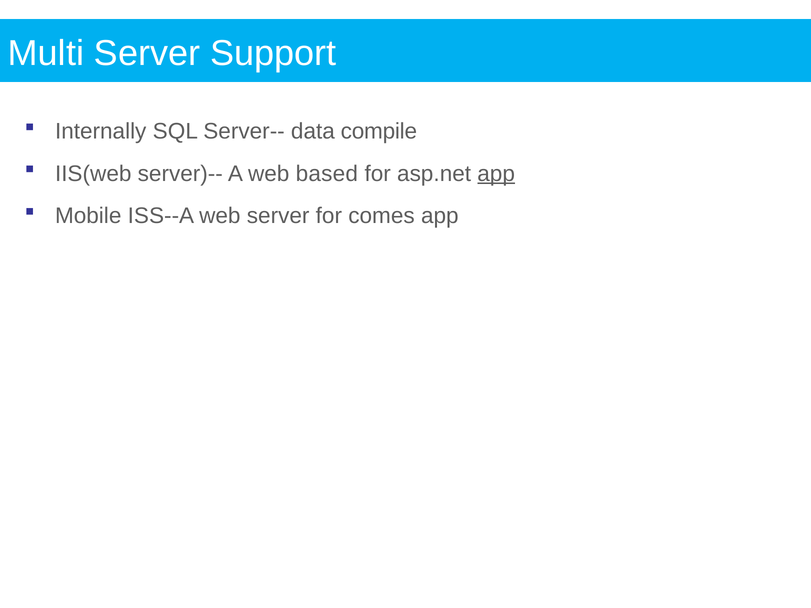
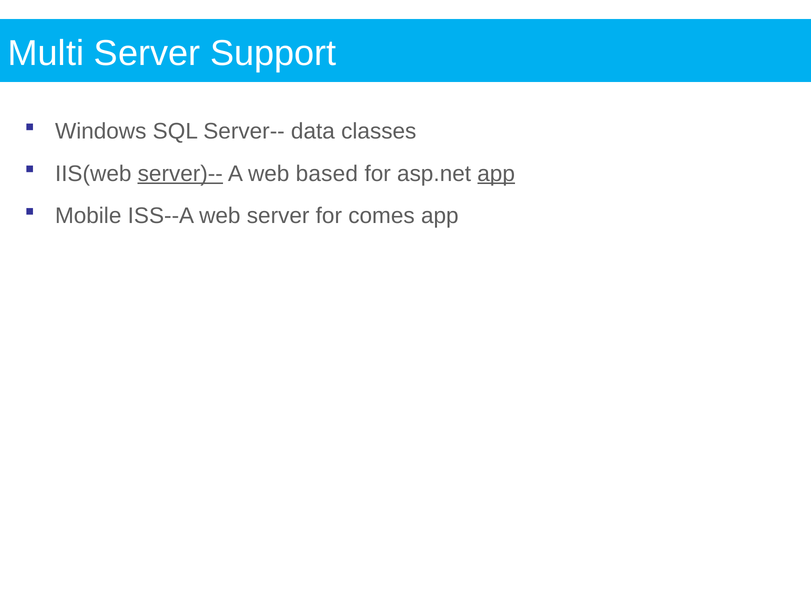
Internally: Internally -> Windows (101, 131)
compile: compile -> classes (379, 131)
server)-- underline: none -> present (180, 174)
